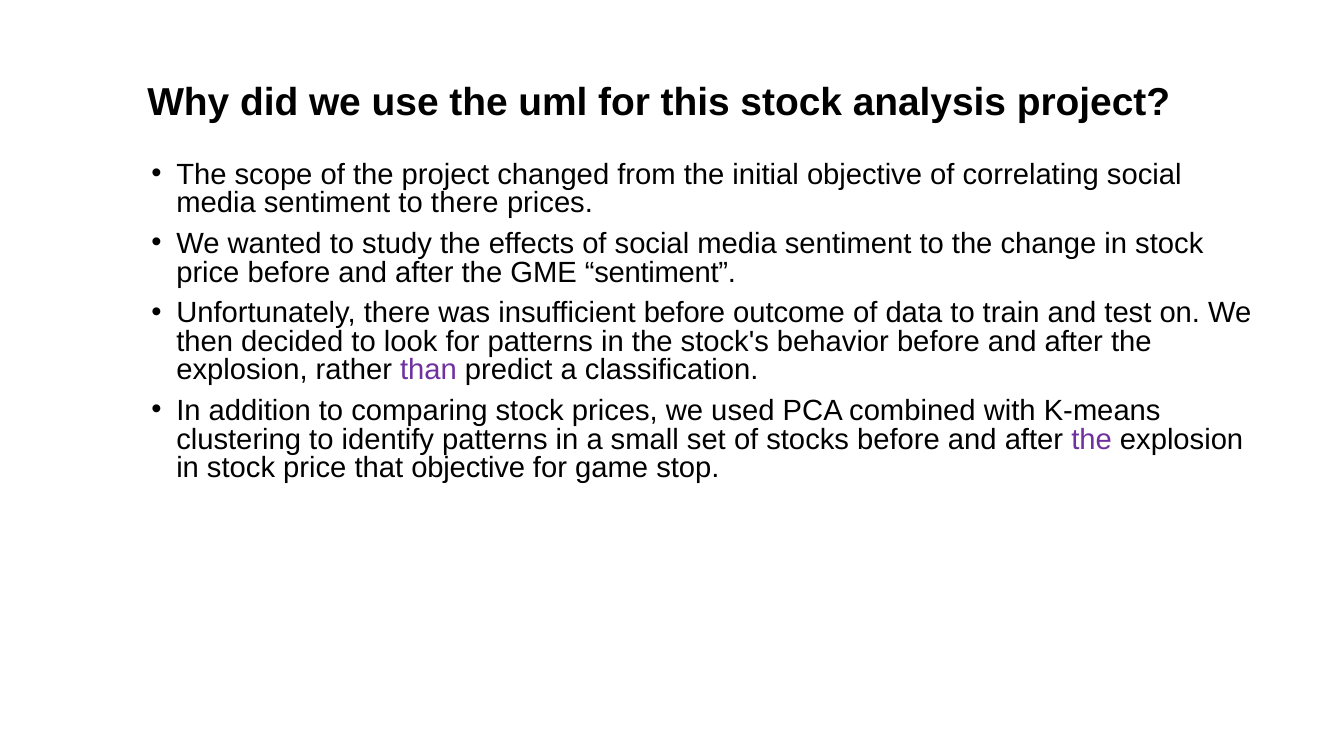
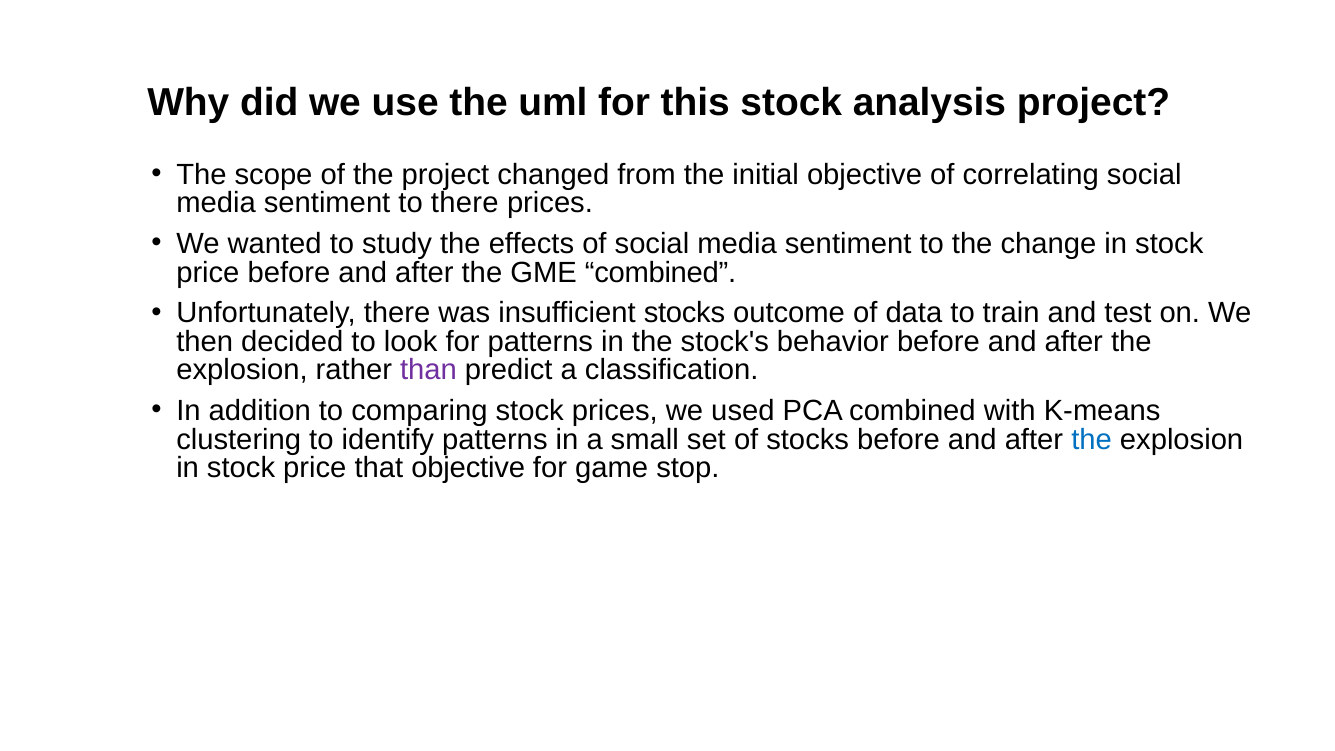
GME sentiment: sentiment -> combined (660, 272)
insufficient before: before -> stocks (684, 313)
the colour: purple -> blue (1092, 439)
